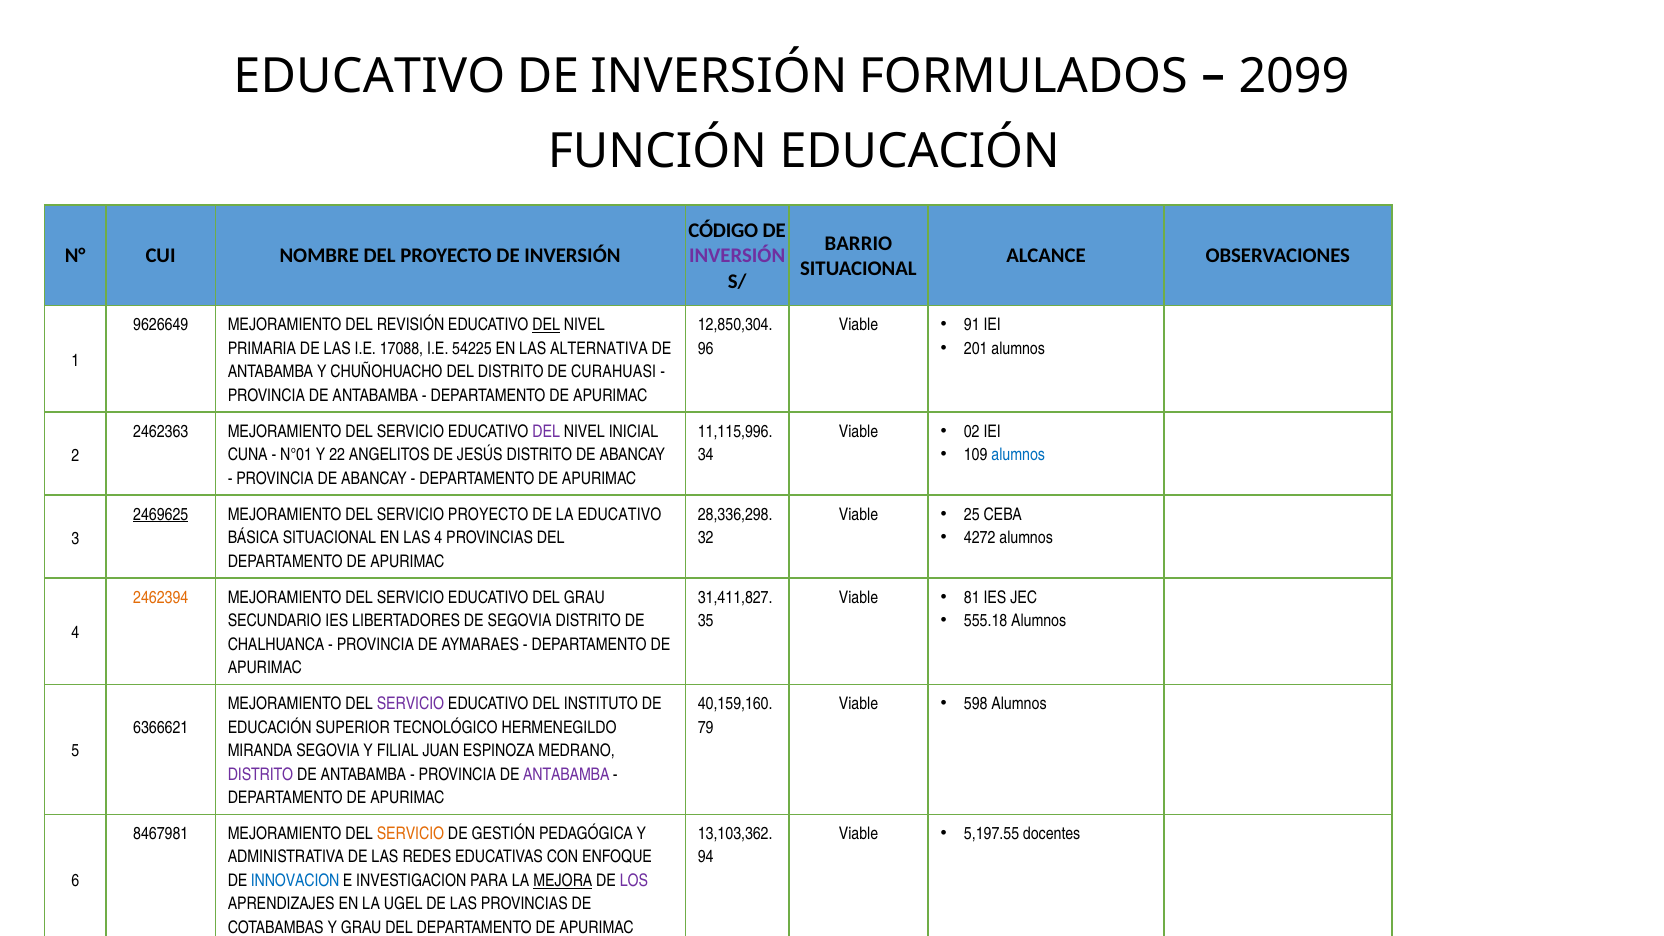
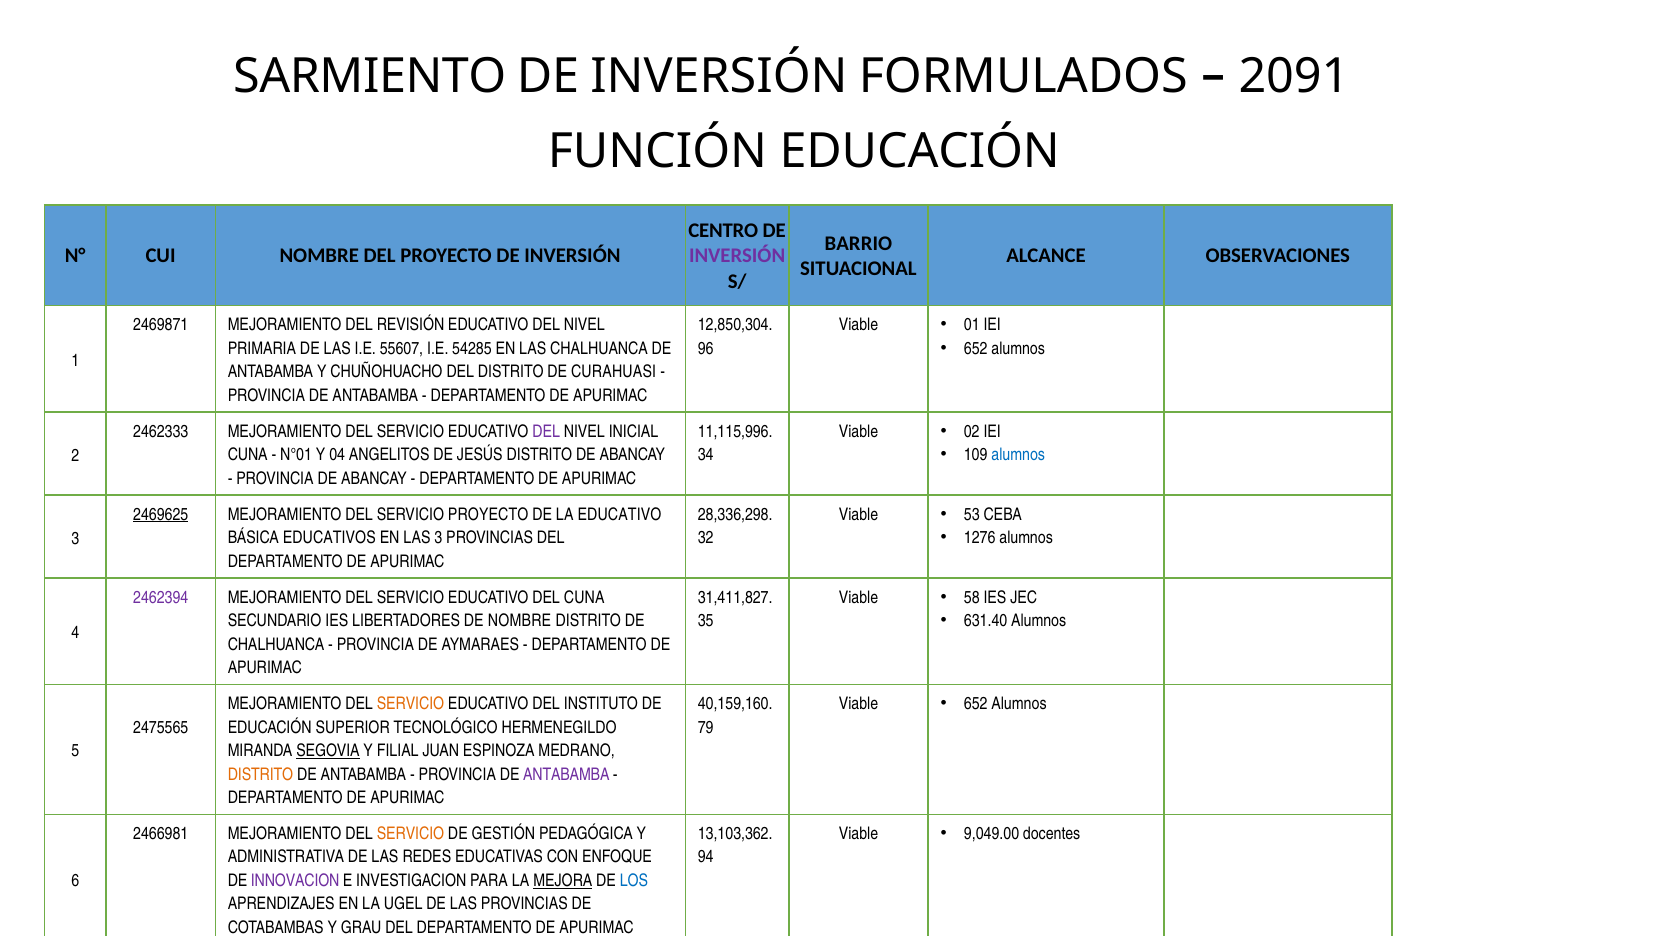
EDUCATIVO: EDUCATIVO -> SARMIENTO (370, 77)
2099: 2099 -> 2091 (1294, 77)
CÓDIGO: CÓDIGO -> CENTRO (723, 231)
9626649: 9626649 -> 2469871 (161, 325)
DEL underline: present -> none (546, 325)
91: 91 -> 01 (972, 325)
201: 201 -> 652 (976, 348)
17088: 17088 -> 55607 (402, 348)
54225: 54225 -> 54285 (472, 348)
LAS ALTERNATIVA: ALTERNATIVA -> CHALHUANCA (599, 348)
2462363: 2462363 -> 2462333 (161, 431)
22: 22 -> 04 (337, 455)
25: 25 -> 53 (972, 514)
4272: 4272 -> 1276 (980, 538)
BÁSICA SITUACIONAL: SITUACIONAL -> EDUCATIVOS (329, 538)
LAS 4: 4 -> 3 (438, 538)
2462394 colour: orange -> purple (161, 597)
DEL GRAU: GRAU -> CUNA (584, 597)
81: 81 -> 58 (972, 597)
555.18: 555.18 -> 631.40 (986, 621)
DE SEGOVIA: SEGOVIA -> NOMBRE (520, 621)
SERVICIO colour: purple -> orange (411, 704)
598: 598 -> 652 (976, 704)
6366621: 6366621 -> 2475565 (161, 727)
SEGOVIA underline: none -> present (328, 751)
DISTRITO colour: purple -> orange (261, 774)
8467981: 8467981 -> 2466981 (161, 834)
5,197.55: 5,197.55 -> 9,049.00 (992, 834)
INNOVACION colour: blue -> purple (295, 881)
LOS colour: purple -> blue (634, 881)
